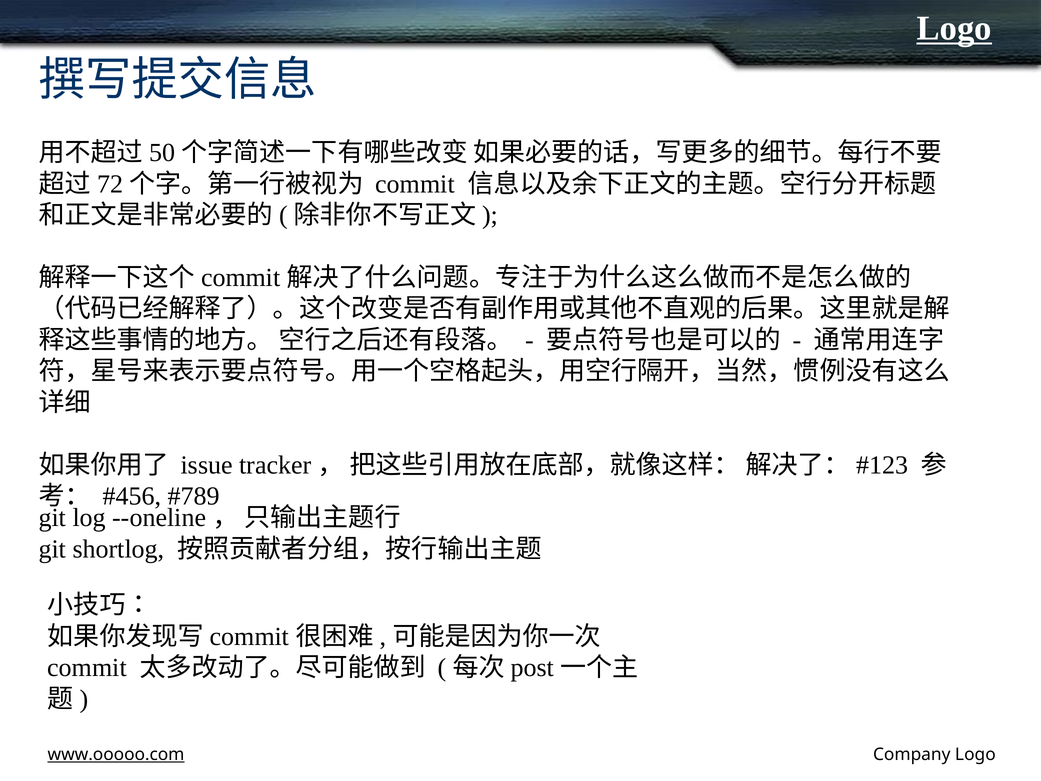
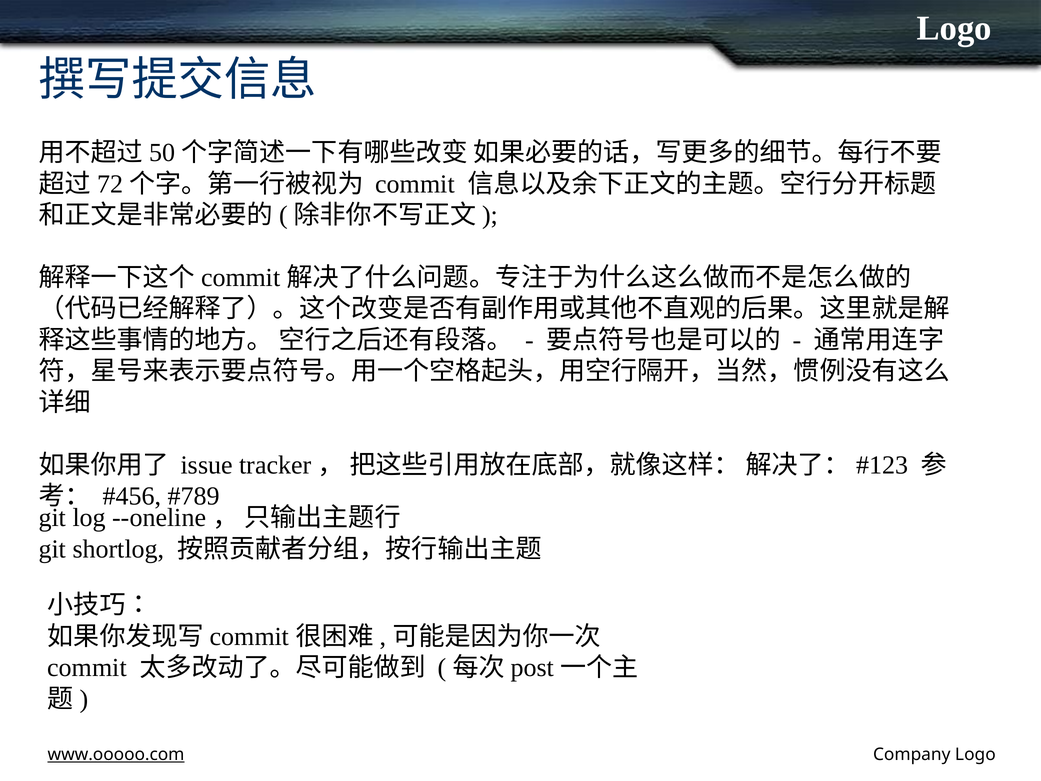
Logo underline: present -> none (954, 28)
